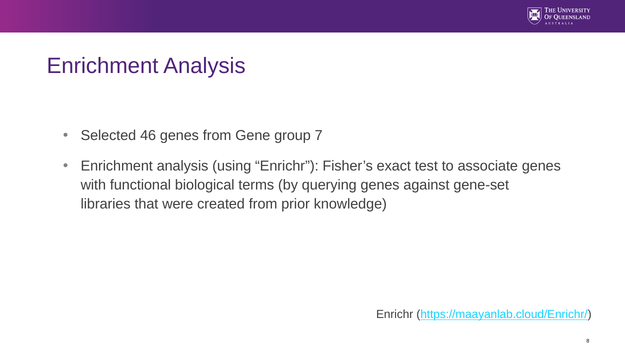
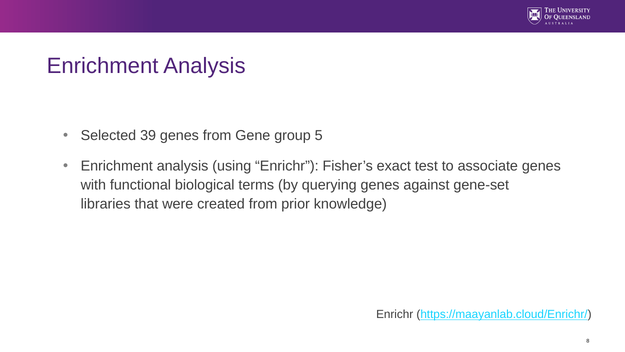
46: 46 -> 39 (148, 135)
7: 7 -> 5 (319, 135)
